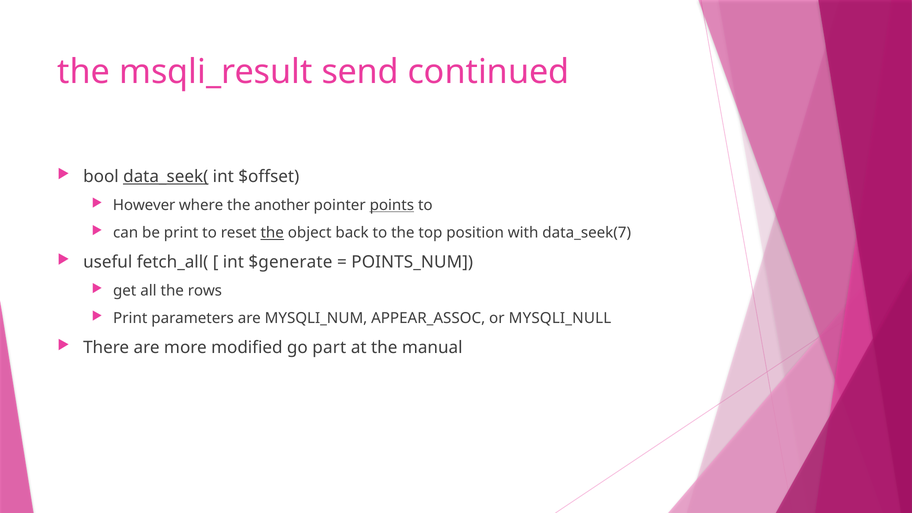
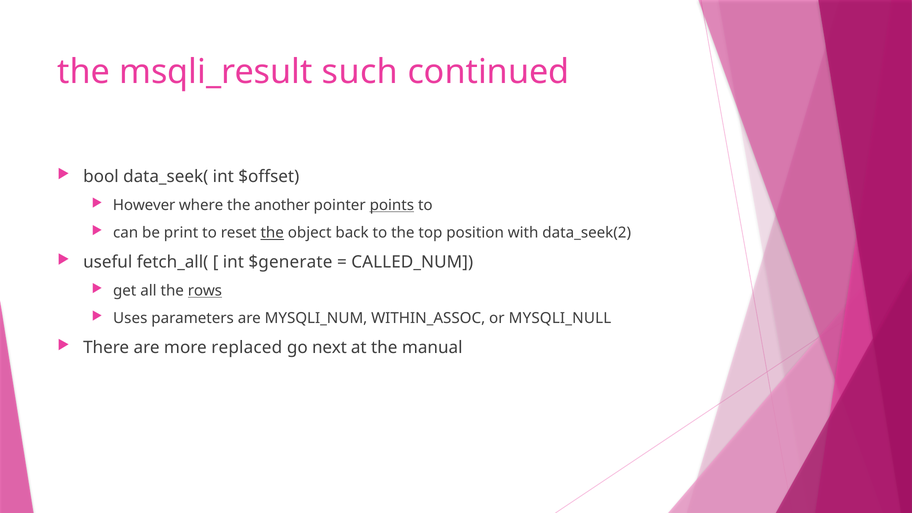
send: send -> such (360, 72)
data_seek( underline: present -> none (166, 177)
data_seek(7: data_seek(7 -> data_seek(2 (587, 233)
POINTS_NUM: POINTS_NUM -> CALLED_NUM (412, 262)
rows underline: none -> present (205, 291)
Print: Print -> Uses (130, 318)
APPEAR_ASSOC: APPEAR_ASSOC -> WITHIN_ASSOC (428, 318)
modified: modified -> replaced (247, 348)
part: part -> next (329, 348)
